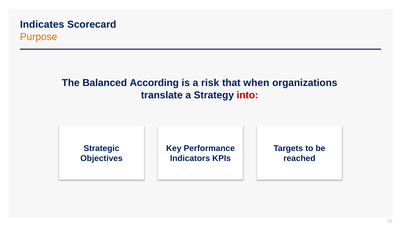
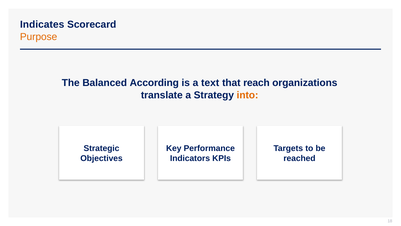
risk: risk -> text (210, 83)
when: when -> reach (256, 83)
into colour: red -> orange (248, 95)
